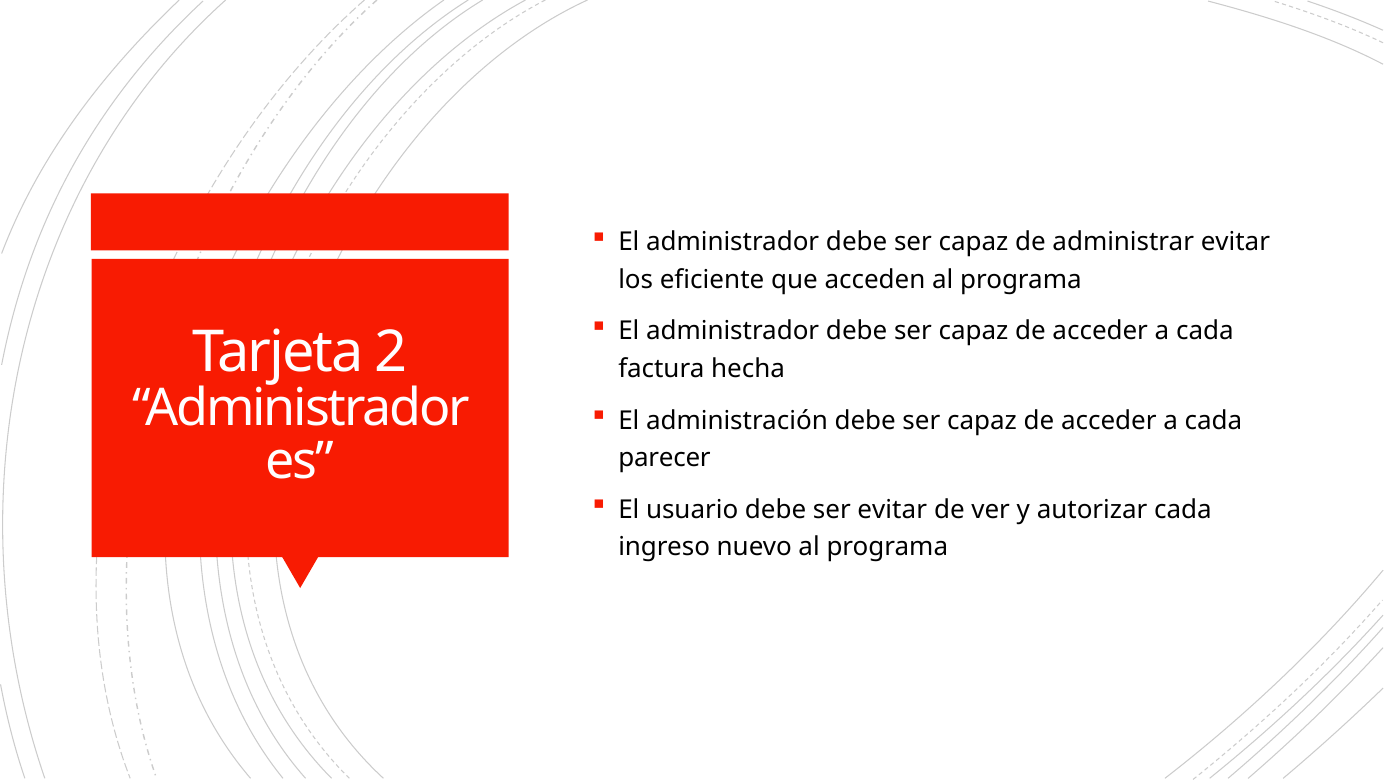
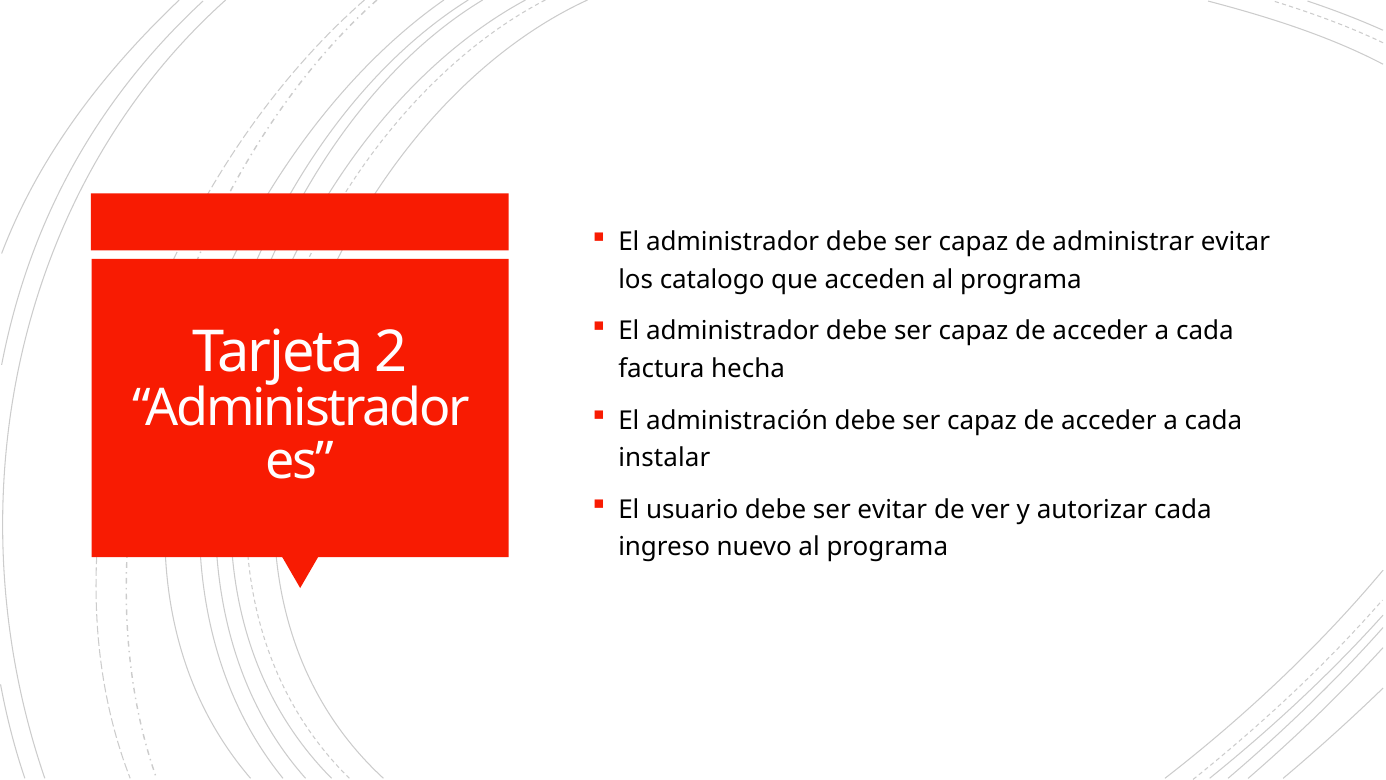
eficiente: eficiente -> catalogo (712, 279)
parecer: parecer -> instalar (664, 458)
